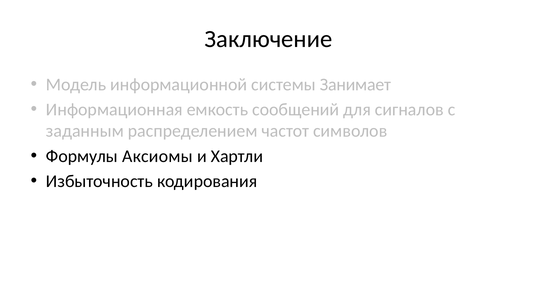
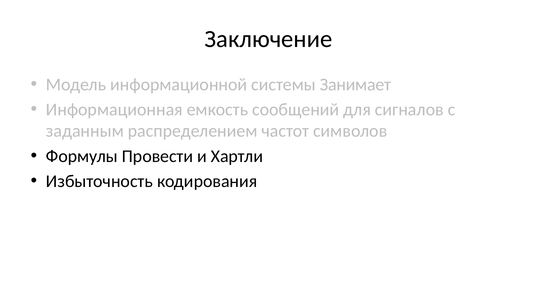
Аксиомы: Аксиомы -> Провести (158, 156)
